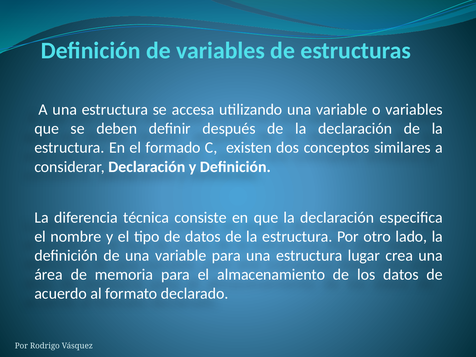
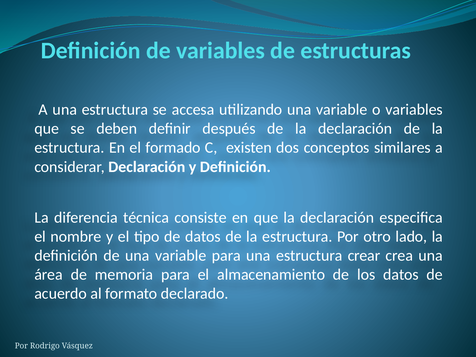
lugar: lugar -> crear (364, 256)
